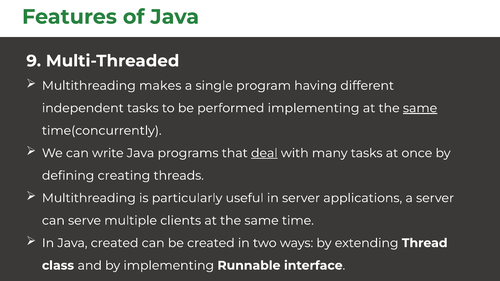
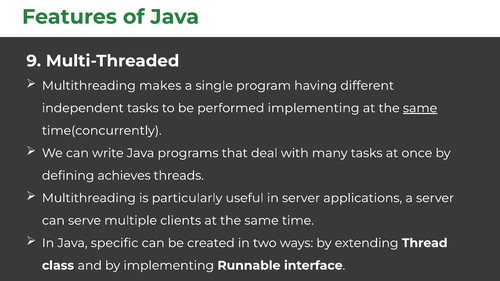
deal underline: present -> none (264, 153)
creating: creating -> achieves (124, 176)
Java created: created -> specific (115, 243)
